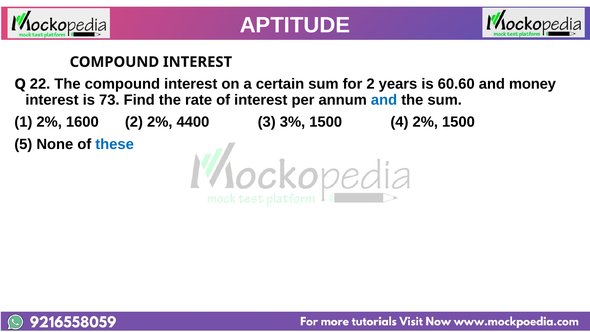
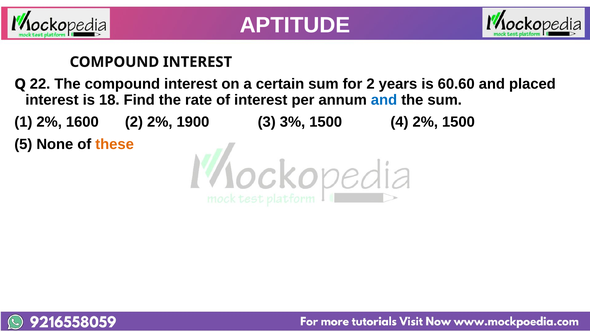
money: money -> placed (532, 84)
73: 73 -> 18 (109, 100)
4400: 4400 -> 1900 (193, 122)
these colour: blue -> orange (115, 144)
